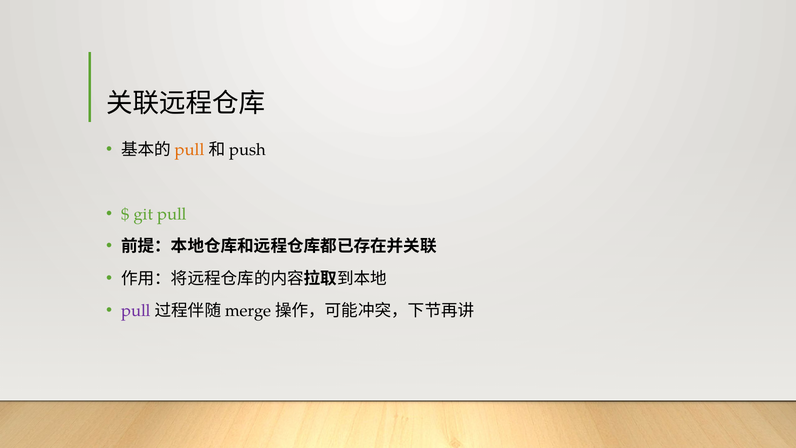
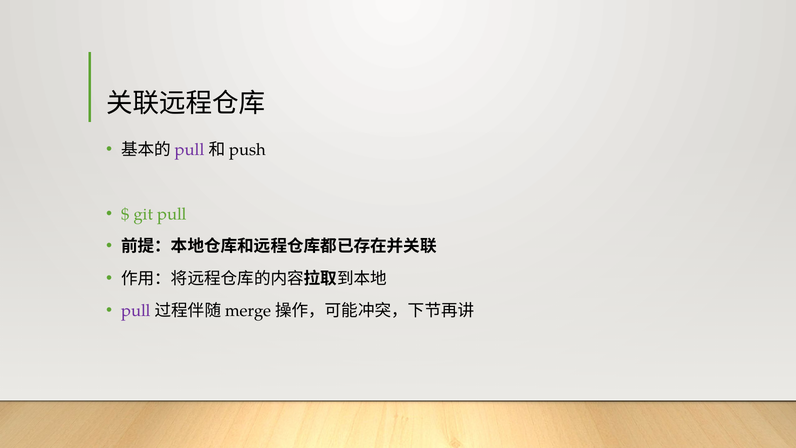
pull colour: orange -> purple (190, 150)
